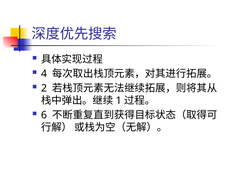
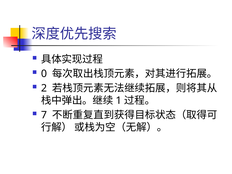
4: 4 -> 0 (44, 74)
6: 6 -> 7 (44, 115)
